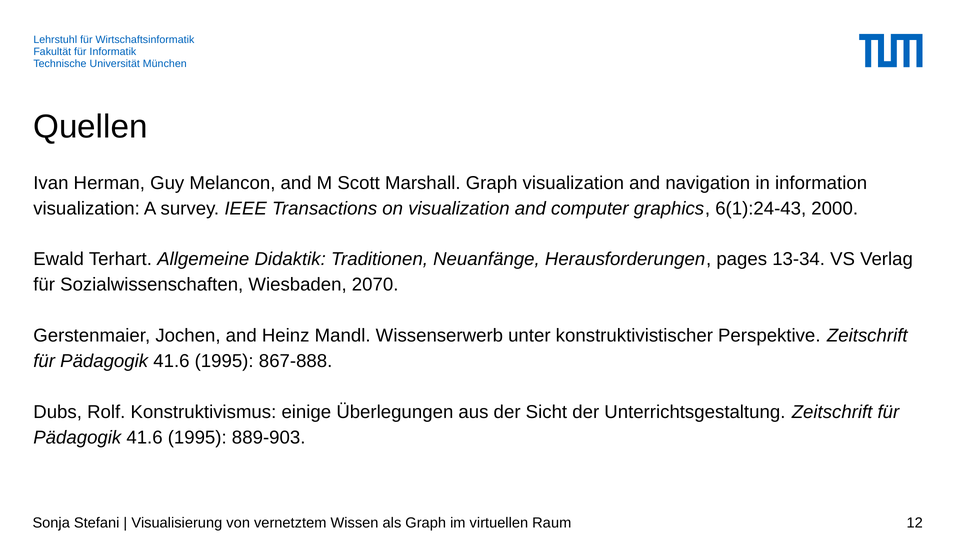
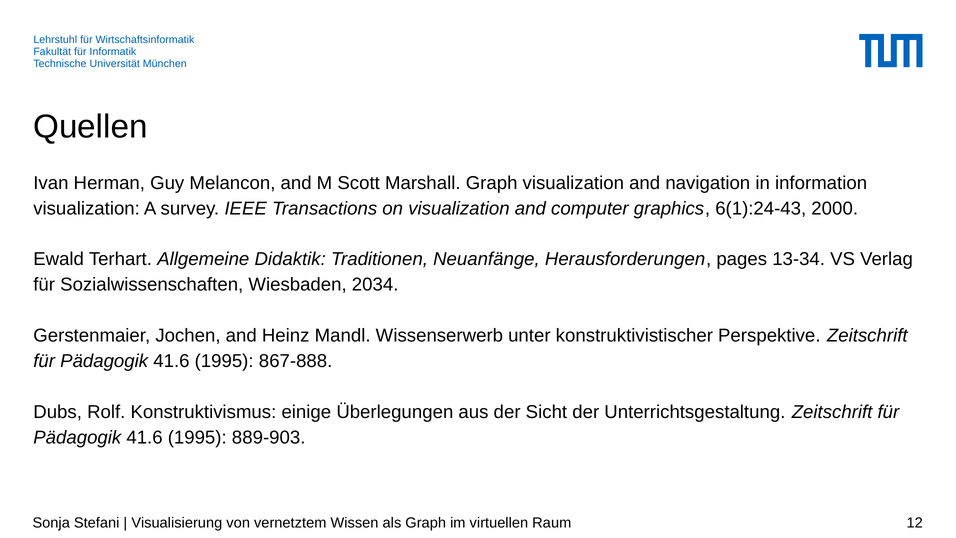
2070: 2070 -> 2034 (375, 285)
